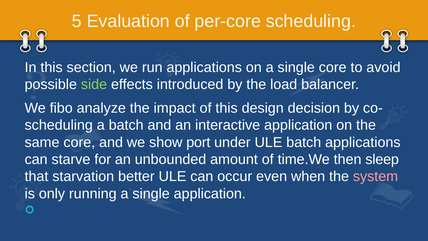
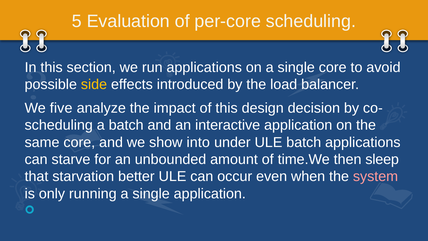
side colour: light green -> yellow (94, 84)
fibo: fibo -> five (61, 108)
port: port -> into (198, 142)
